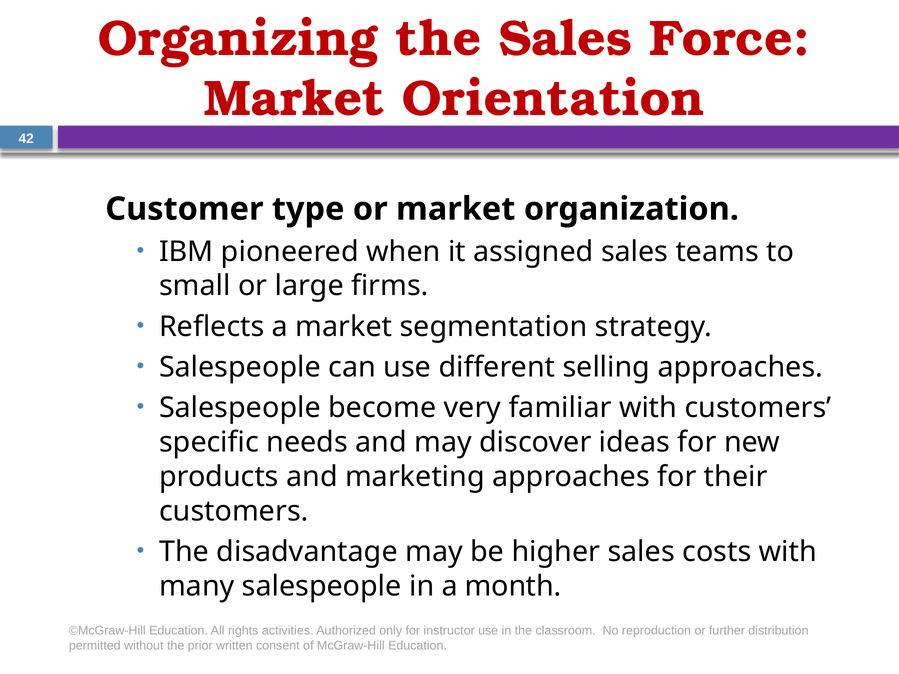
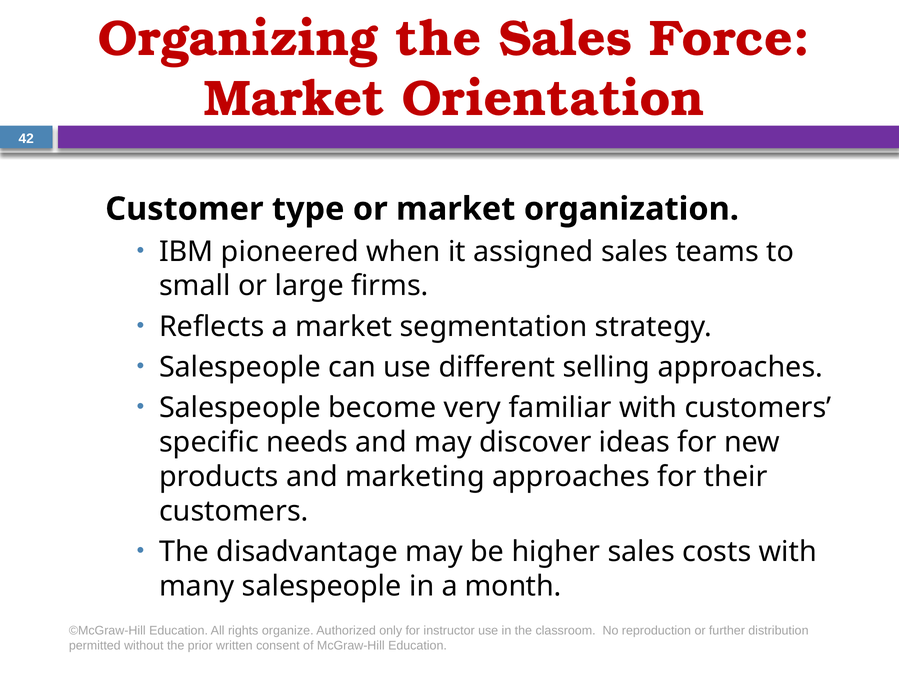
activities: activities -> organize (288, 631)
